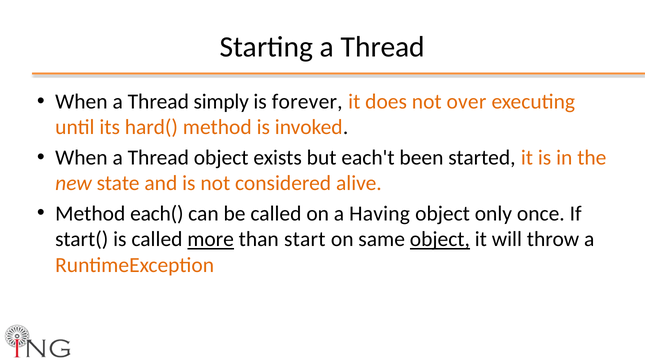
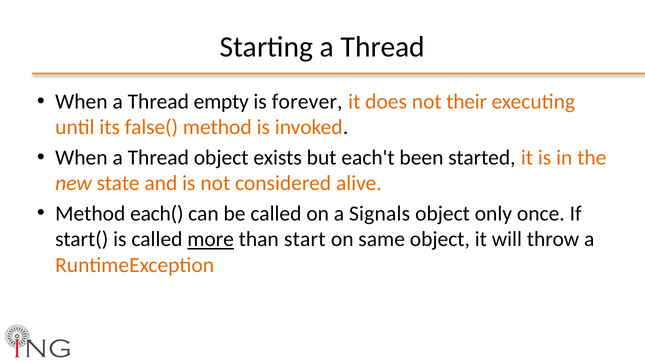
simply: simply -> empty (221, 101)
over: over -> their (467, 101)
hard(: hard( -> false( (151, 127)
Having: Having -> Signals (380, 213)
object underline: present -> none (440, 239)
